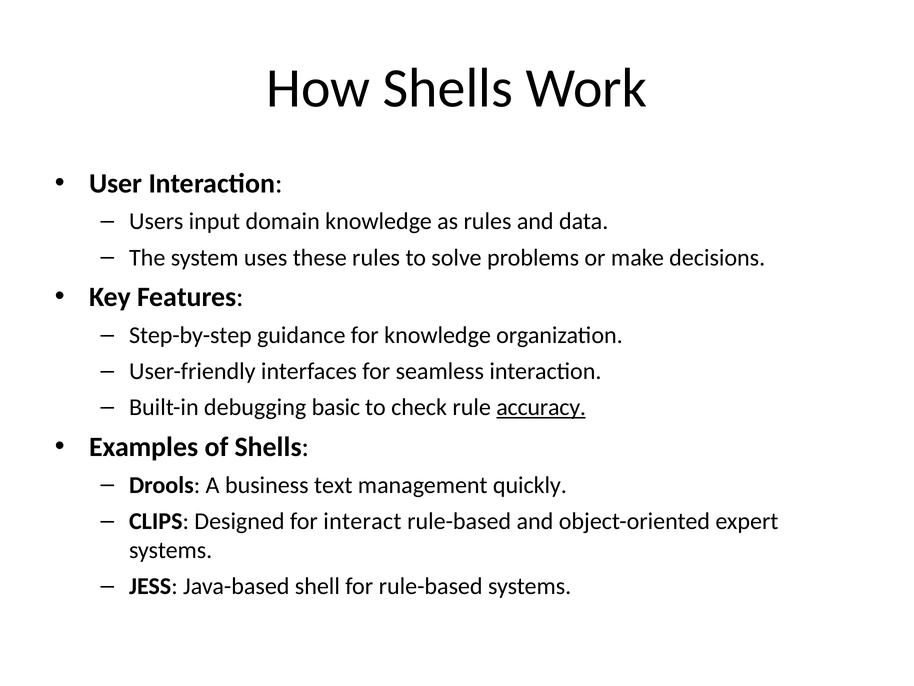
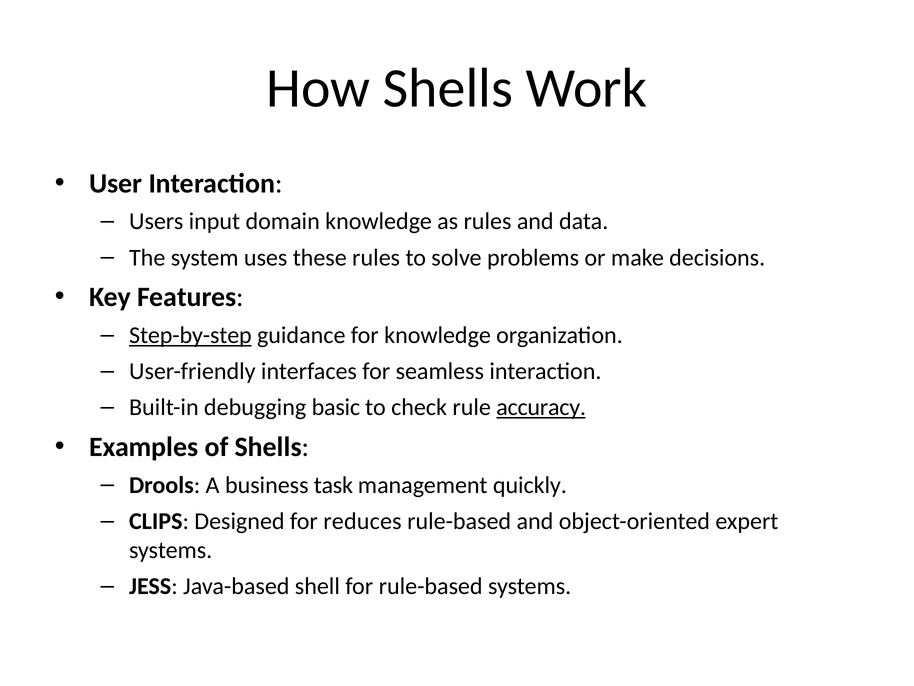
Step-by-step underline: none -> present (190, 335)
text: text -> task (333, 485)
interact: interact -> reduces (362, 521)
